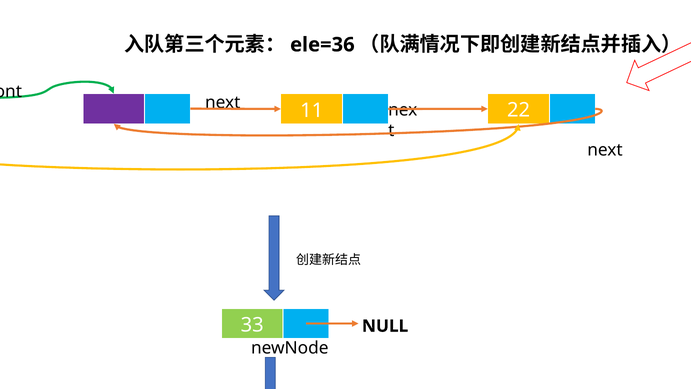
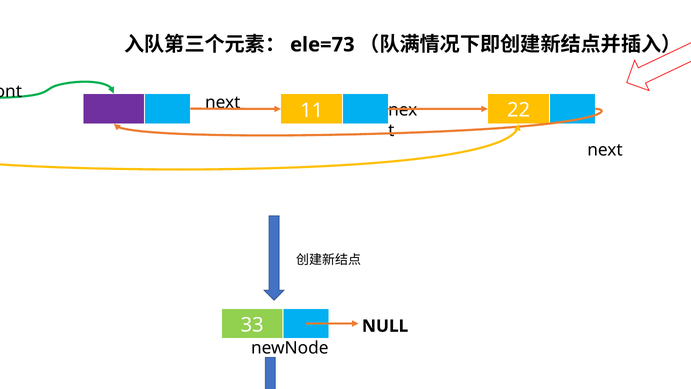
ele=36: ele=36 -> ele=73 (322, 45)
